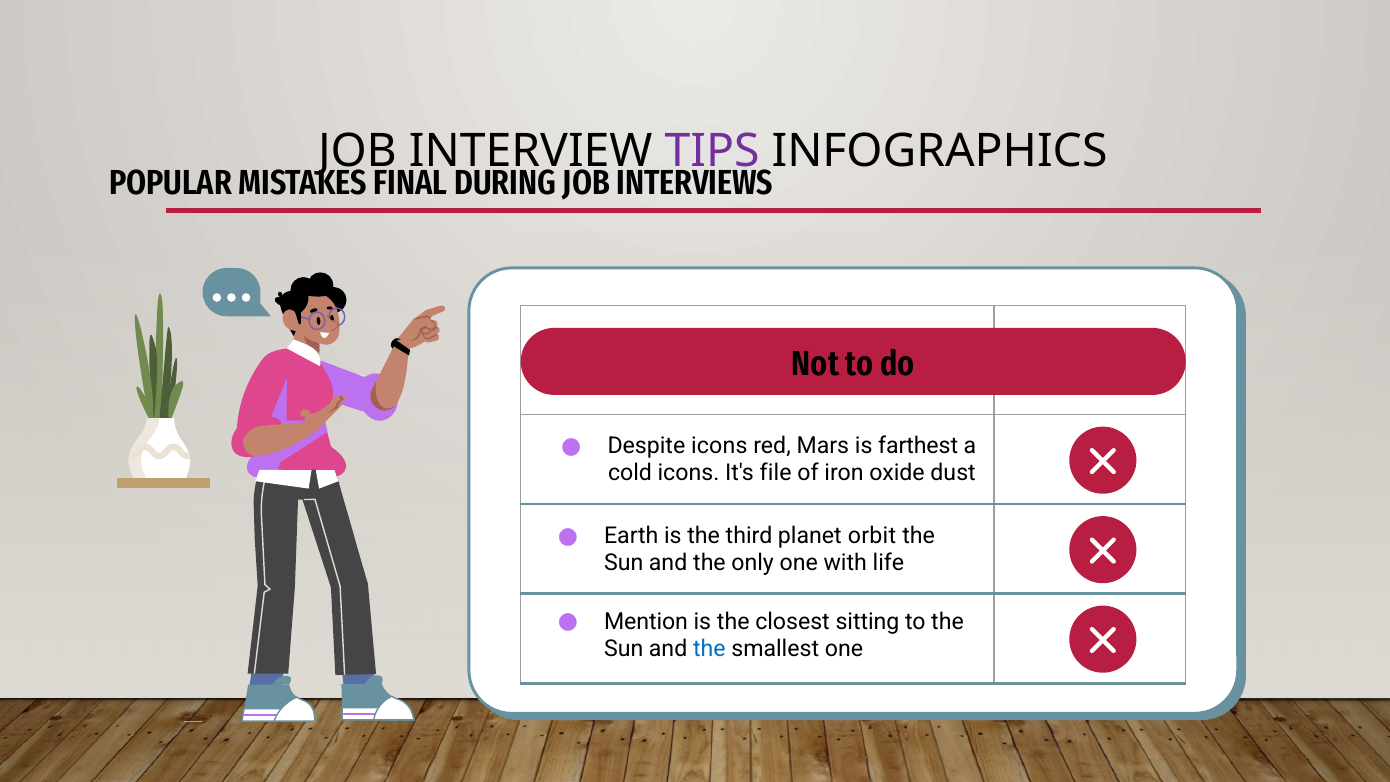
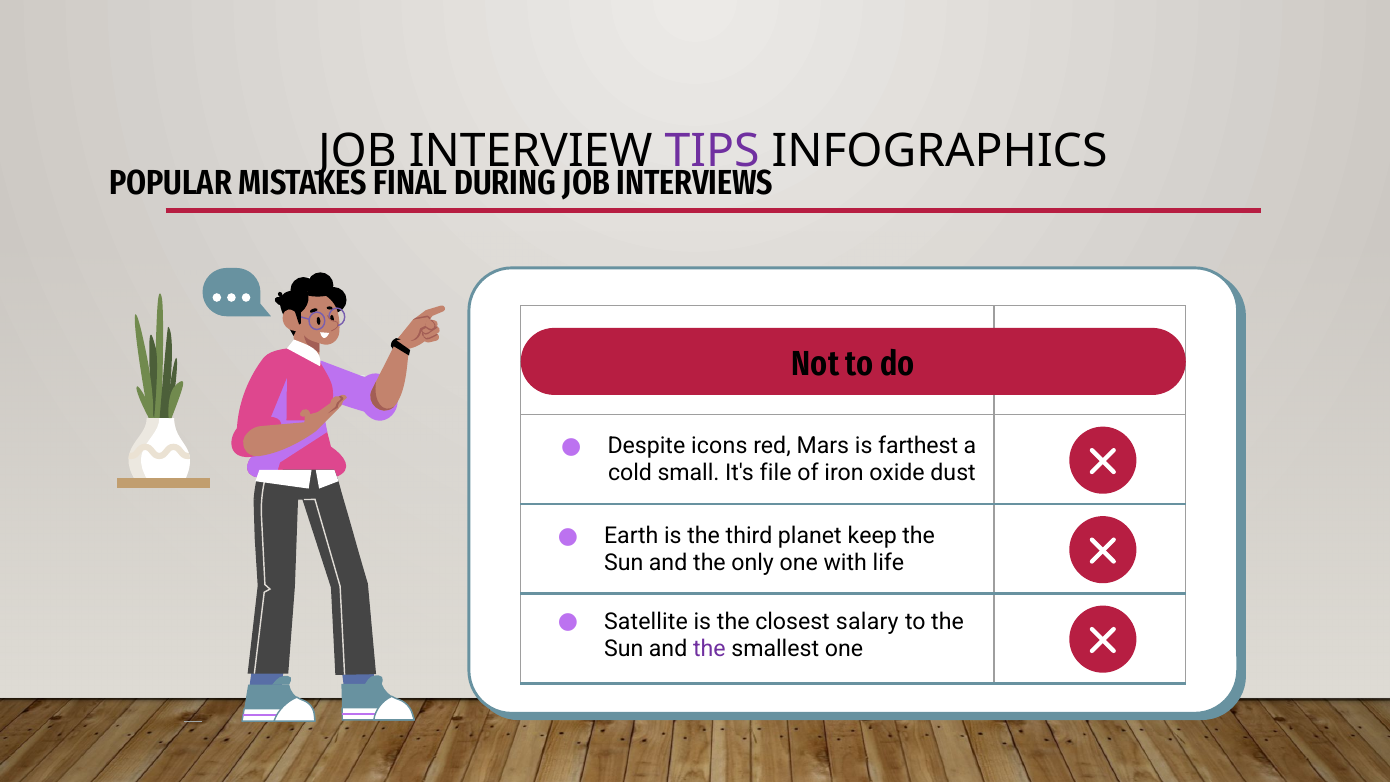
cold icons: icons -> small (688, 473)
orbit: orbit -> keep (872, 536)
Mention: Mention -> Satellite (646, 621)
sitting: sitting -> salary (867, 621)
the colour: blue -> purple (709, 649)
